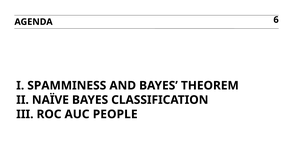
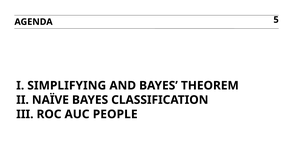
6: 6 -> 5 (276, 20)
SPAMMINESS: SPAMMINESS -> SIMPLIFYING (67, 85)
